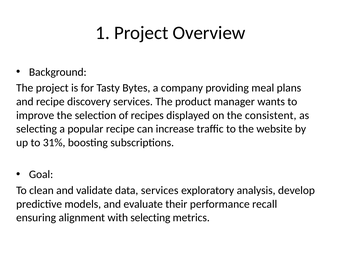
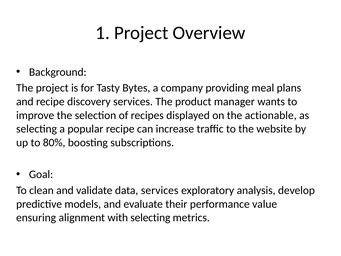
consistent: consistent -> actionable (271, 115)
31%: 31% -> 80% (54, 142)
recall: recall -> value (265, 204)
